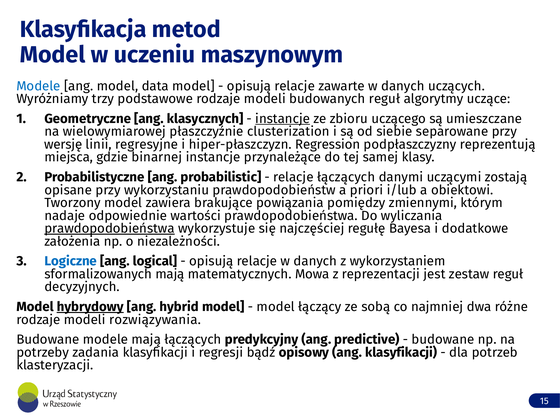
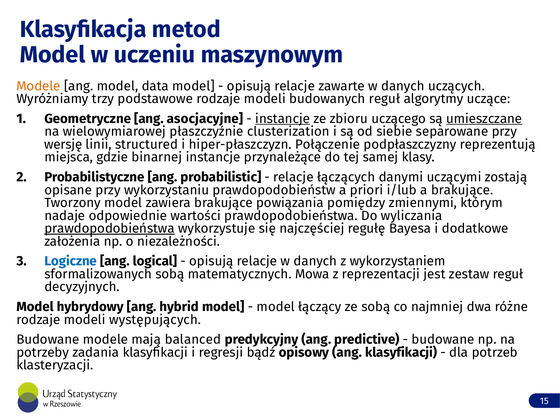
Modele colour: blue -> orange (38, 86)
klasycznych: klasycznych -> asocjacyjne (205, 119)
umieszczane underline: none -> present (484, 119)
regresyjne: regresyjne -> structured (147, 144)
Regression: Regression -> Połączenie (328, 144)
a obiektowi: obiektowi -> brakujące (462, 190)
sformalizowanych mają: mają -> sobą (170, 274)
hybrydowy underline: present -> none (90, 307)
rozwiązywania: rozwiązywania -> występujących (155, 320)
mają łączących: łączących -> balanced (193, 339)
